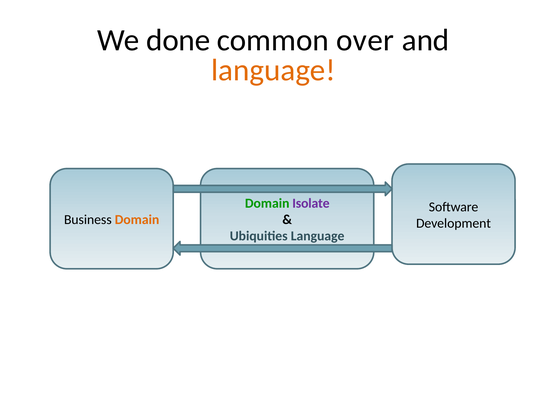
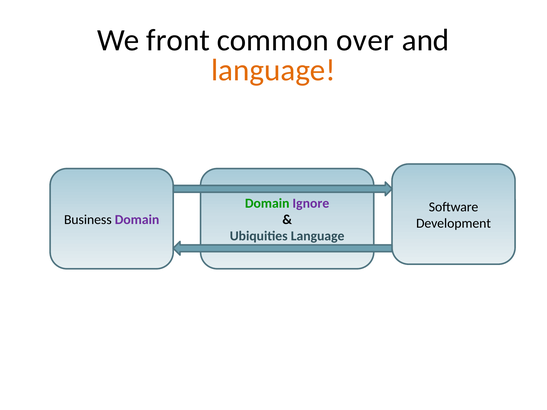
done: done -> front (178, 40)
Isolate: Isolate -> Ignore (311, 203)
Domain colour: orange -> purple (137, 220)
